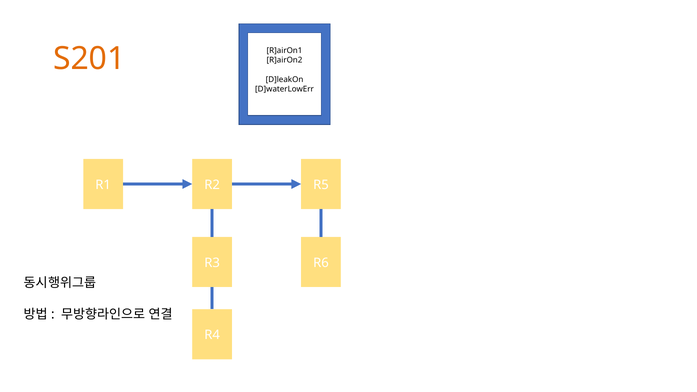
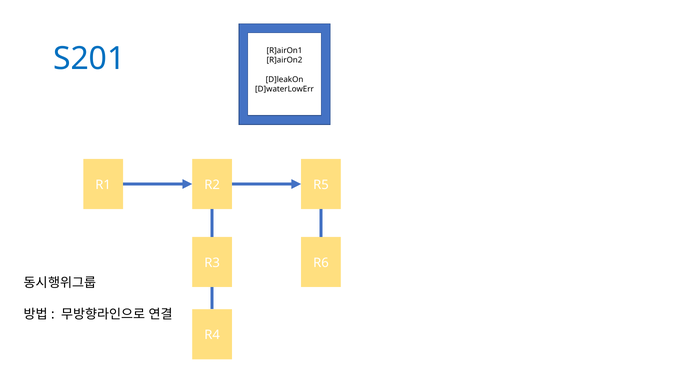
S201 colour: orange -> blue (89, 59)
